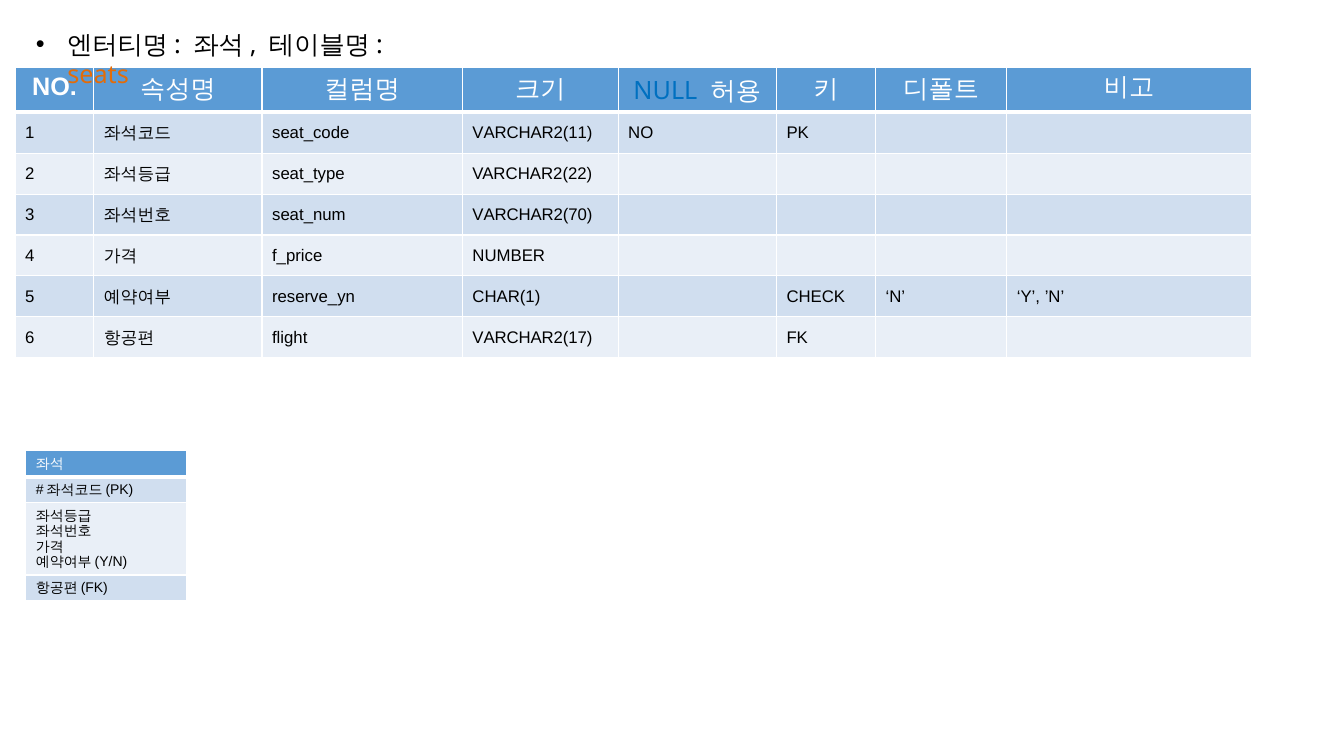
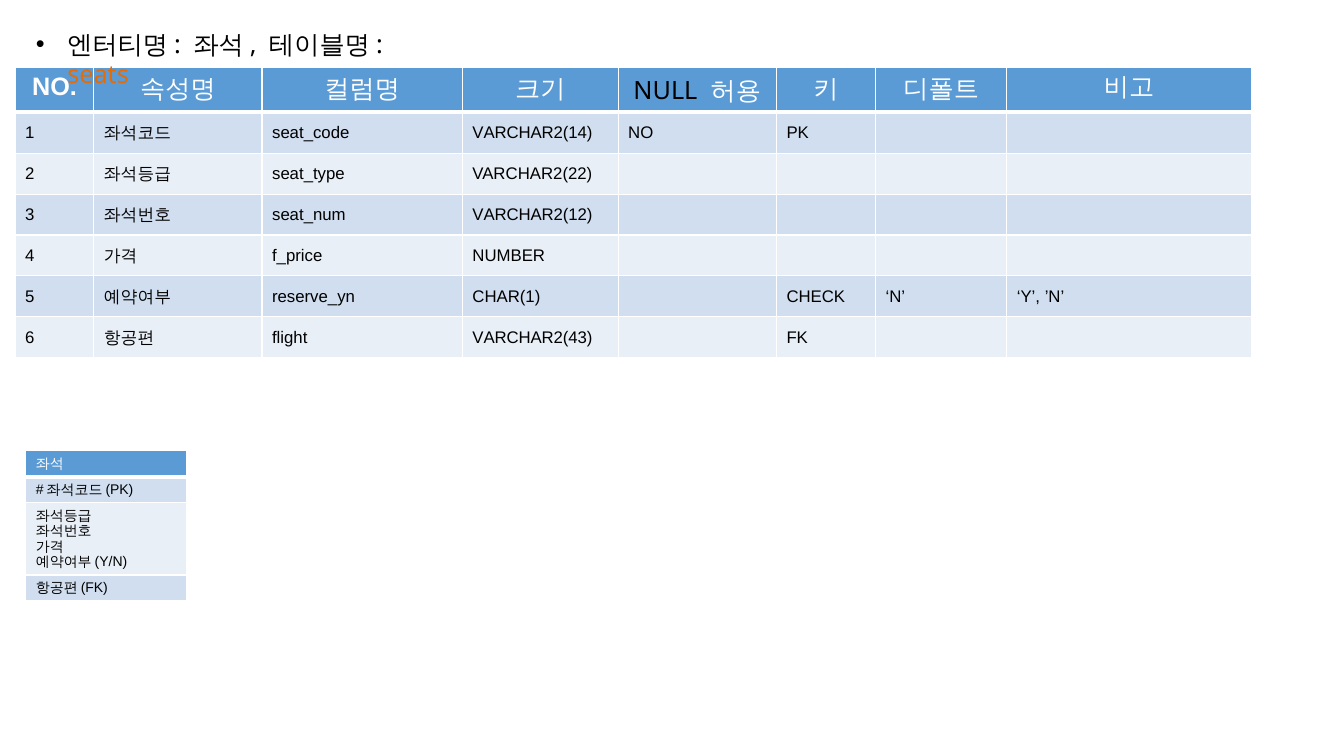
NULL colour: blue -> black (665, 91)
VARCHAR2(11: VARCHAR2(11 -> VARCHAR2(14 (532, 133)
VARCHAR2(70: VARCHAR2(70 -> VARCHAR2(12 (532, 215)
VARCHAR2(17: VARCHAR2(17 -> VARCHAR2(43 (532, 337)
